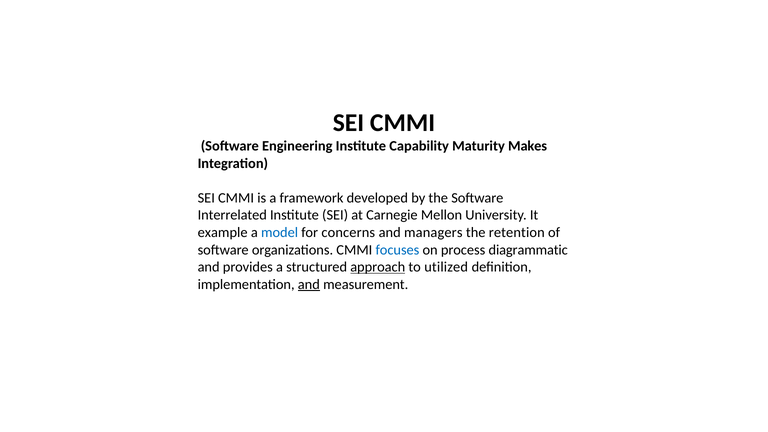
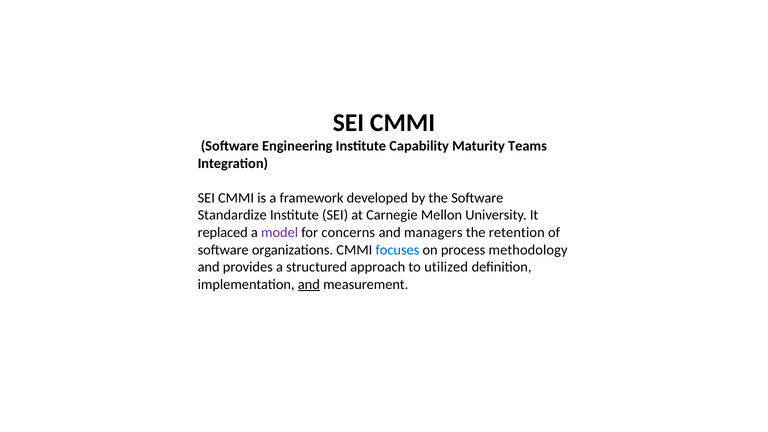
Makes: Makes -> Teams (527, 146)
Interrelated: Interrelated -> Standardize (232, 215)
example: example -> replaced (223, 232)
model colour: blue -> purple (280, 232)
diagrammatic: diagrammatic -> methodology (528, 250)
approach underline: present -> none (378, 267)
